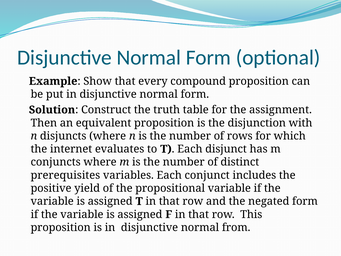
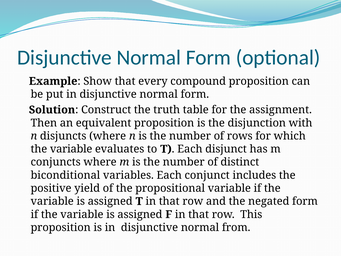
internet: internet -> variable (71, 149)
prerequisites: prerequisites -> biconditional (65, 175)
